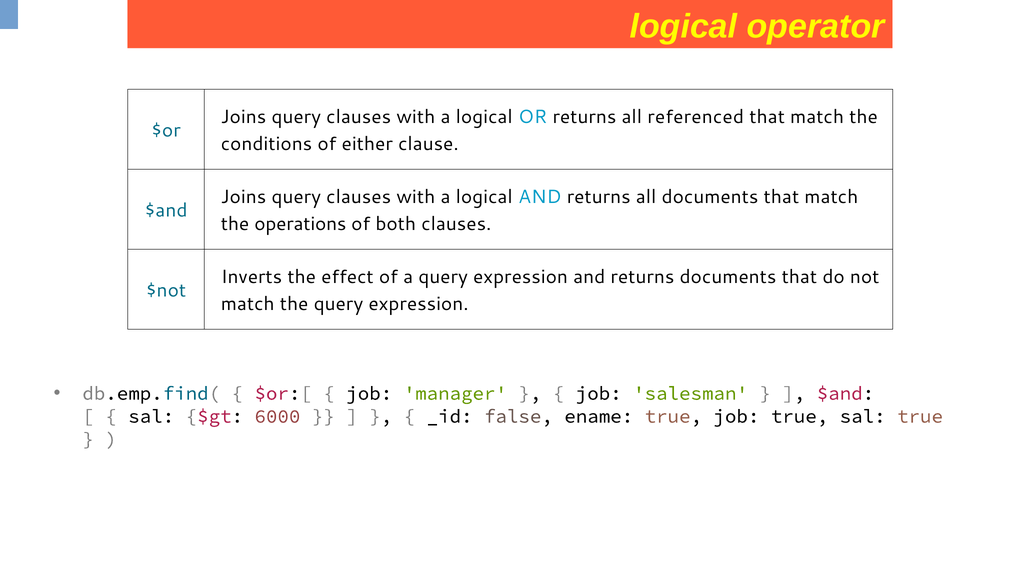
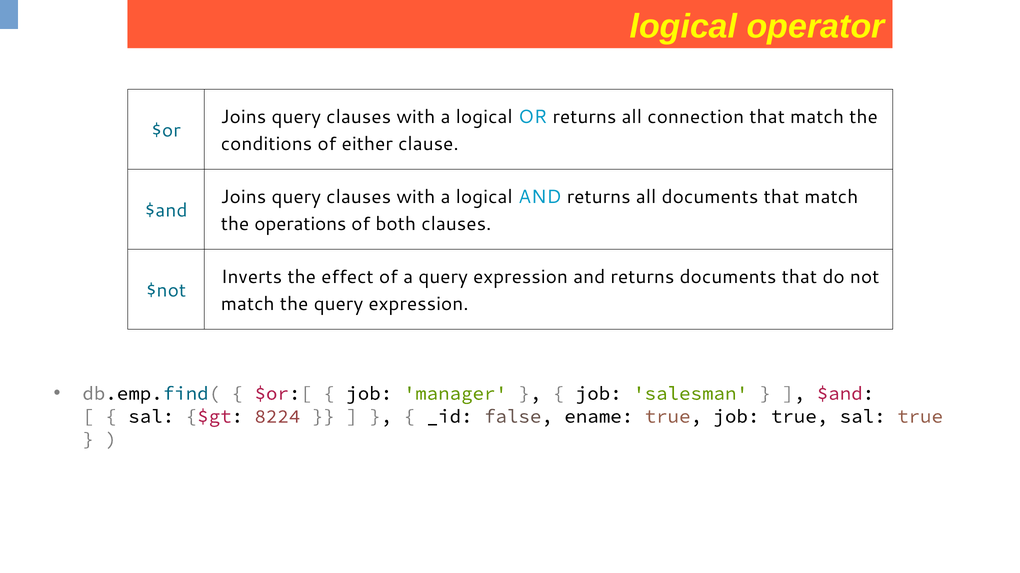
referenced: referenced -> connection (696, 117)
6000: 6000 -> 8224 (277, 417)
